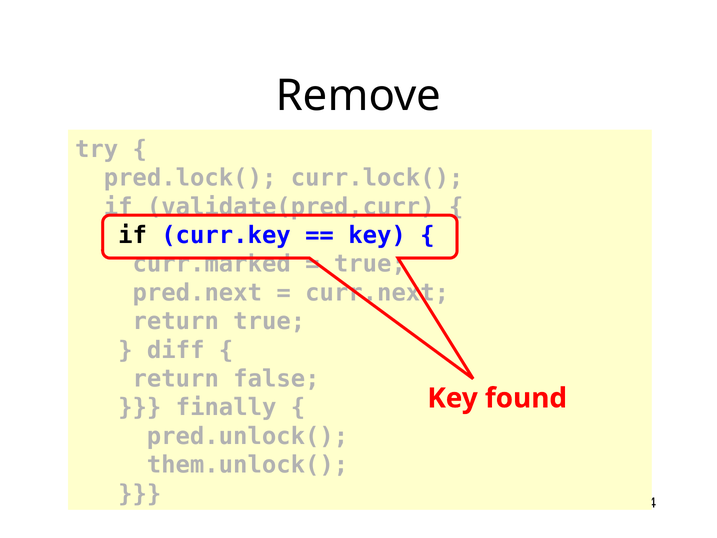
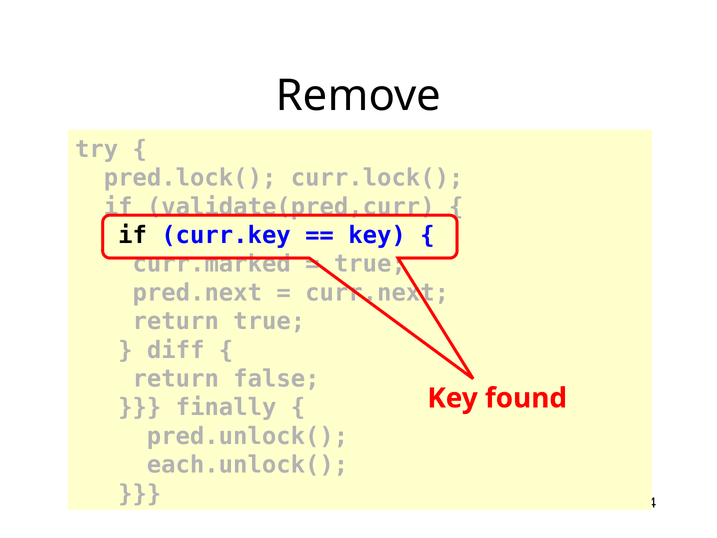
them.unlock(: them.unlock( -> each.unlock( (248, 465)
